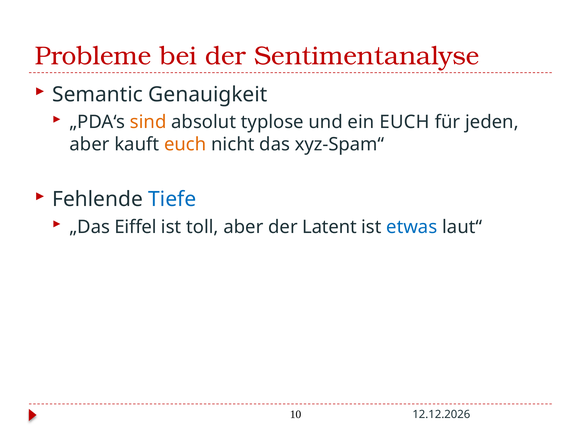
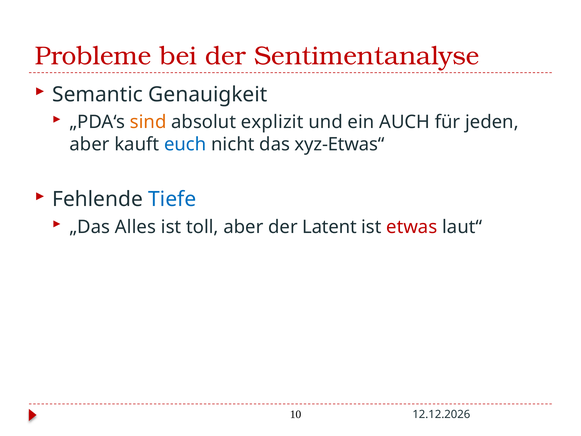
typlose: typlose -> explizit (272, 122)
ein EUCH: EUCH -> AUCH (405, 122)
euch colour: orange -> blue (185, 144)
xyz-Spam“: xyz-Spam“ -> xyz-Etwas“ (339, 144)
Eiffel: Eiffel -> Alles (135, 227)
etwas colour: blue -> red (412, 227)
